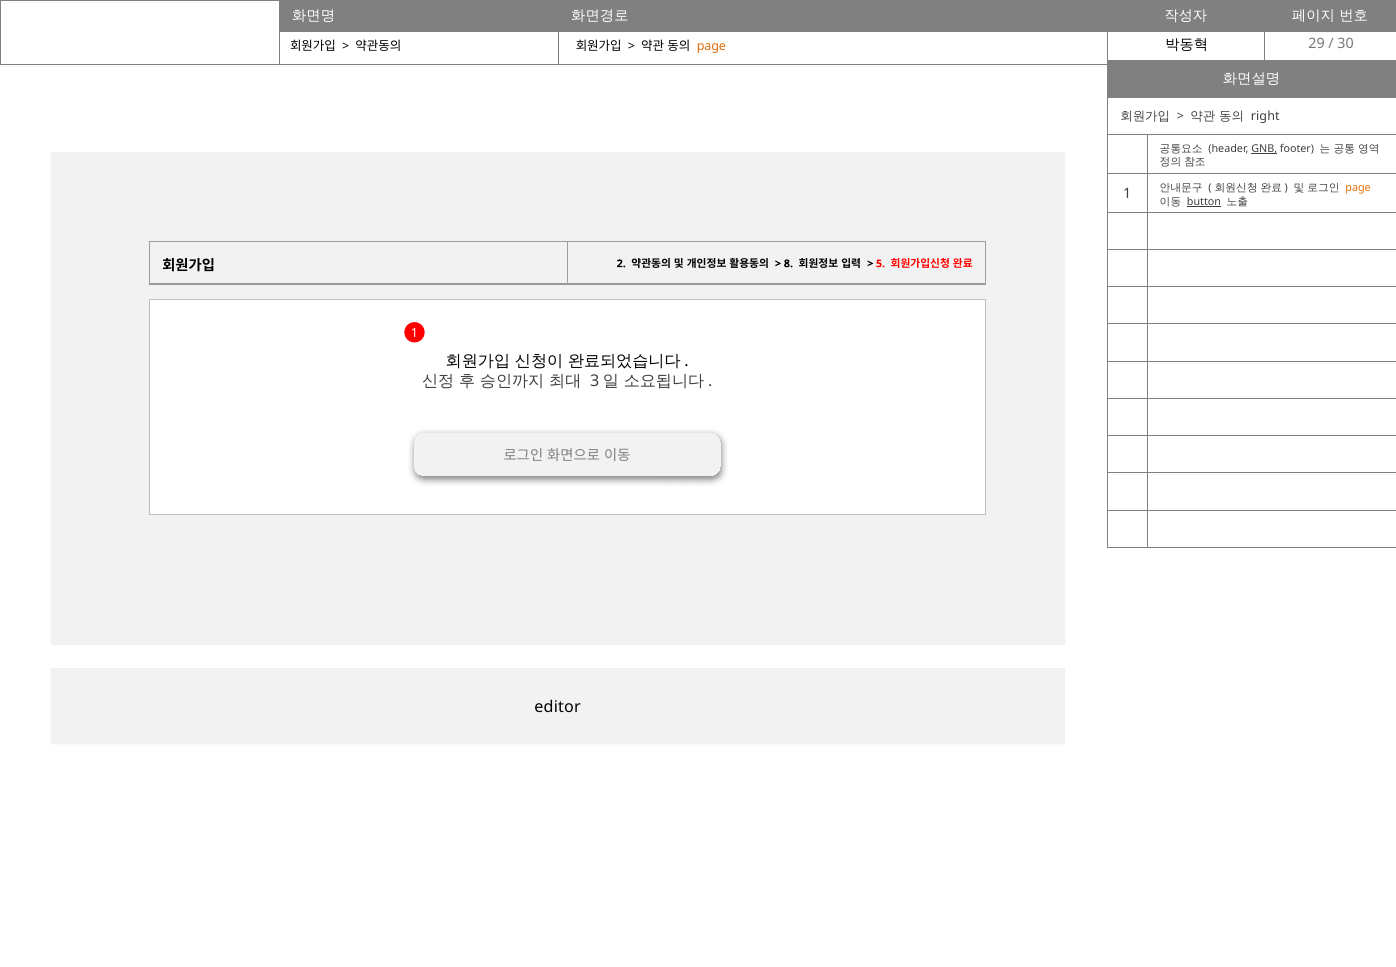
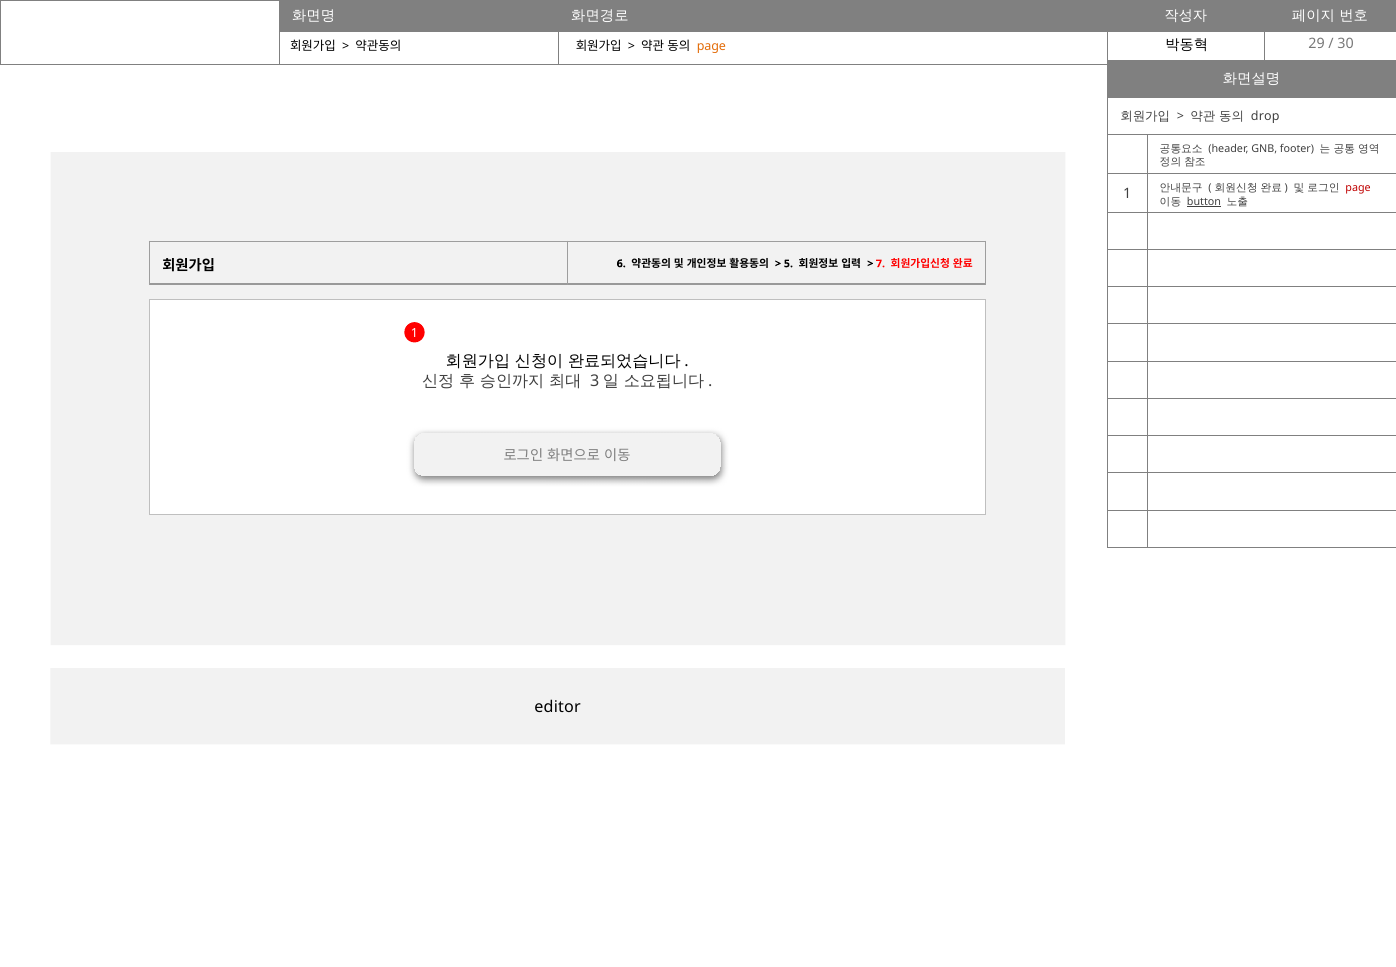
right: right -> drop (1265, 117)
GNB underline: present -> none (1264, 149)
page colour: orange -> red (1358, 187)
2: 2 -> 6 (621, 264)
8: 8 -> 5 (788, 264)
5: 5 -> 7 (881, 264)
